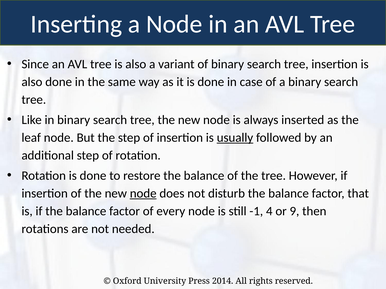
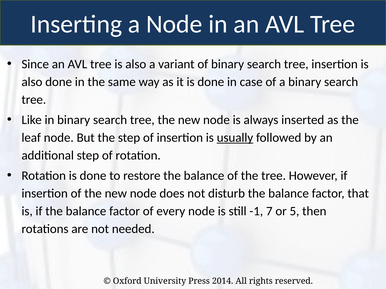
node underline: present -> none (143, 194)
4: 4 -> 7 (269, 211)
9: 9 -> 5 (294, 211)
